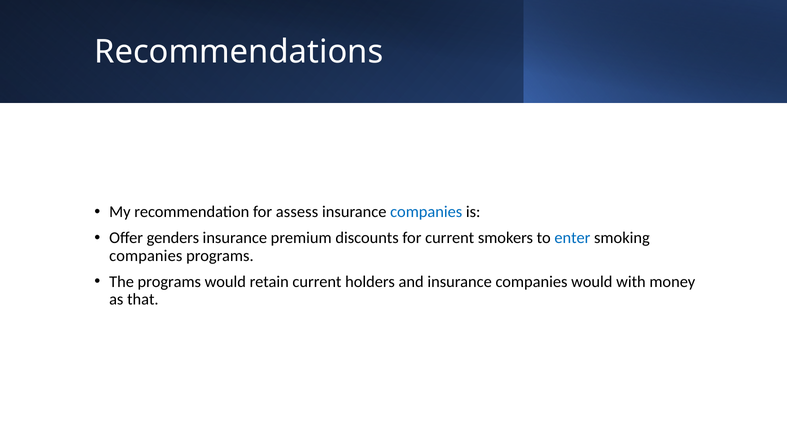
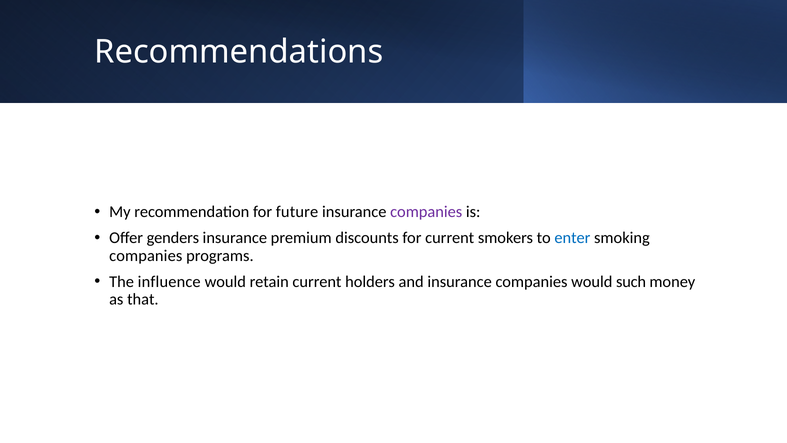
assess: assess -> future (297, 212)
companies colour: blue -> purple (426, 212)
The programs: programs -> influence (169, 281)
with: with -> such (631, 281)
